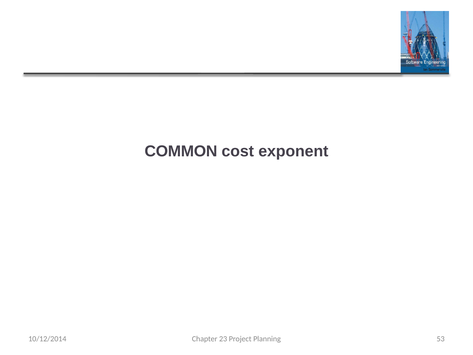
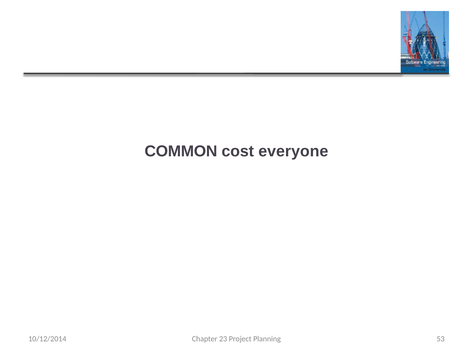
exponent: exponent -> everyone (293, 151)
